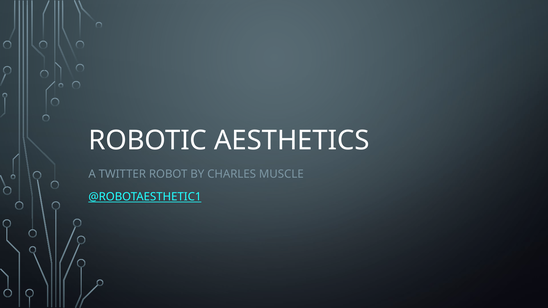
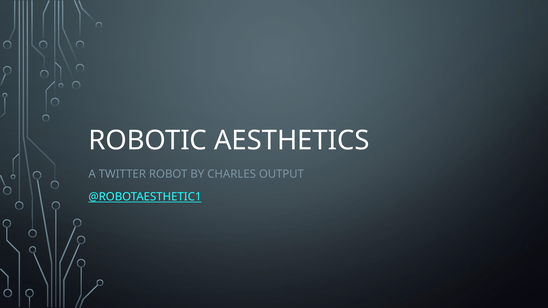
MUSCLE: MUSCLE -> OUTPUT (281, 174)
